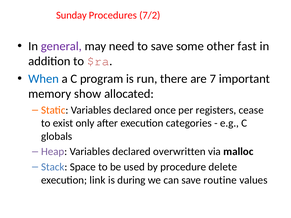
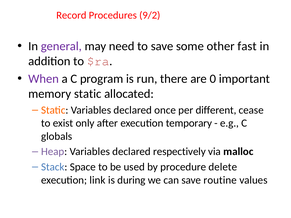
Sunday: Sunday -> Record (71, 15)
7/2: 7/2 -> 9/2 (150, 15)
When colour: blue -> purple (44, 79)
7: 7 -> 0 (213, 79)
memory show: show -> static (88, 94)
registers: registers -> different (216, 110)
categories: categories -> temporary (189, 123)
overwritten: overwritten -> respectively (179, 152)
